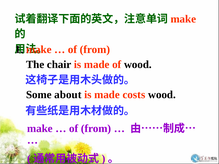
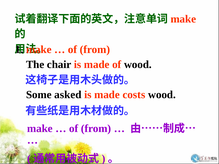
about: about -> asked (68, 95)
